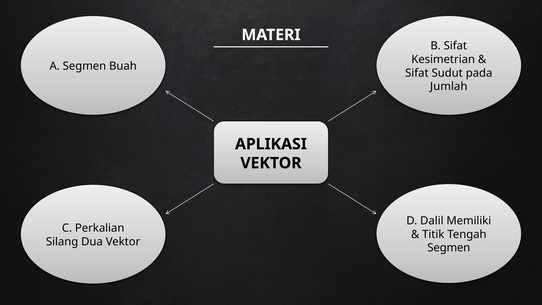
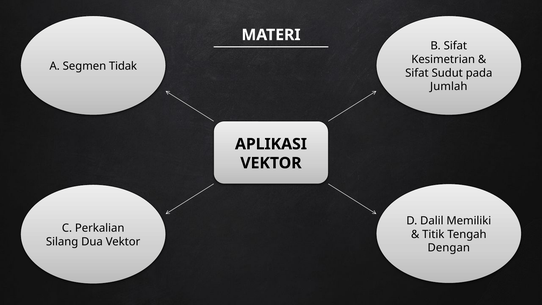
Buah: Buah -> Tidak (123, 66)
Segmen: Segmen -> Dengan (449, 248)
